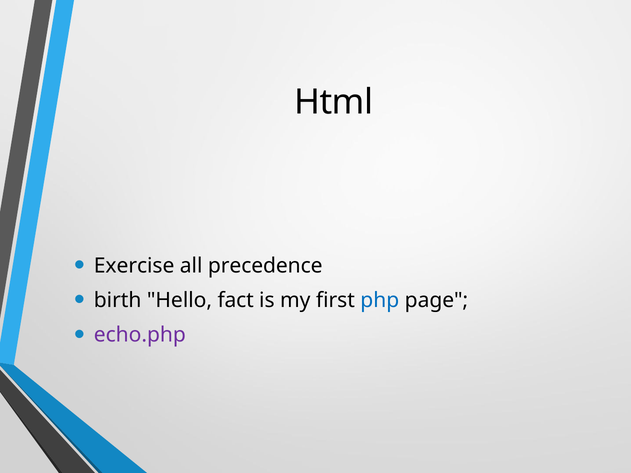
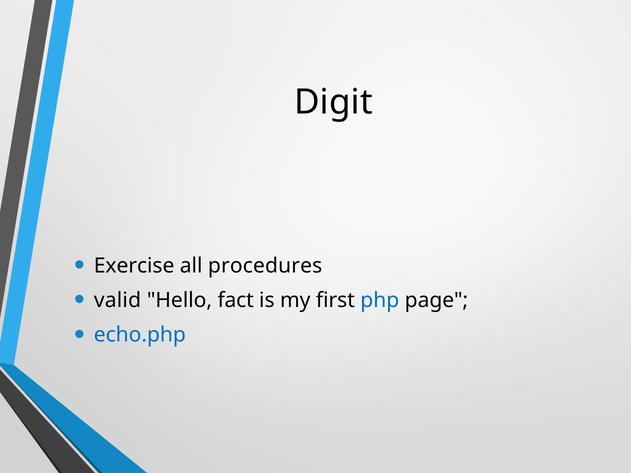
Html: Html -> Digit (333, 102)
precedence: precedence -> procedures (265, 266)
birth: birth -> valid (118, 300)
echo.php colour: purple -> blue (140, 335)
